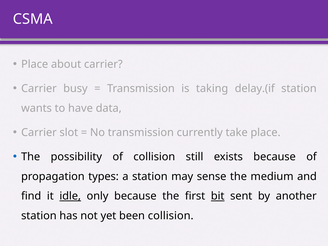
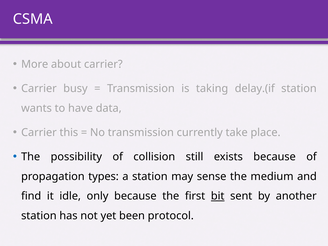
Place: Place -> More (35, 64)
slot: slot -> this (69, 133)
idle underline: present -> none (70, 196)
been collision: collision -> protocol (171, 216)
